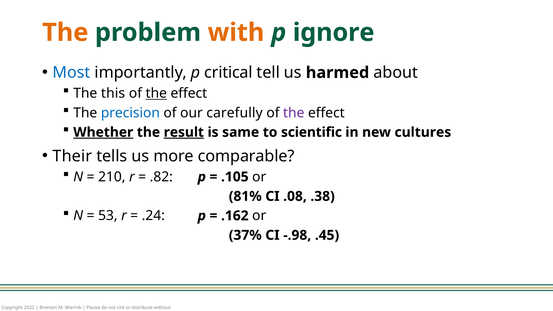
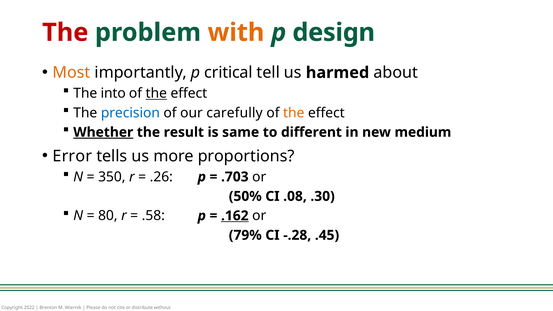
The colour: orange -> red (65, 33)
ignore: ignore -> design (334, 33)
Most colour: blue -> orange (71, 73)
this: this -> into (113, 93)
the colour: purple -> orange (294, 113)
result underline: present -> none (184, 132)
scientific: scientific -> different (311, 132)
cultures: cultures -> medium (423, 132)
Their: Their -> Error (72, 156)
comparable: comparable -> proportions (246, 156)
210: 210 -> 350 (112, 177)
.82: .82 -> .26 (161, 177)
.105: .105 -> .703 (235, 177)
81%: 81% -> 50% (245, 196)
.38: .38 -> .30 (323, 196)
53: 53 -> 80 (108, 216)
.24: .24 -> .58 (153, 216)
.162 underline: none -> present (235, 216)
37%: 37% -> 79% (245, 235)
-.98: -.98 -> -.28 (297, 235)
